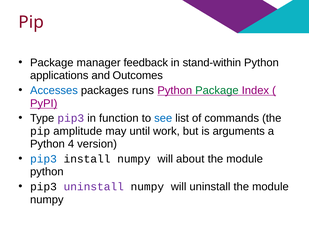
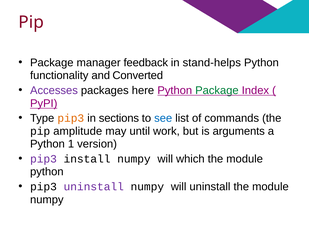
stand-within: stand-within -> stand-helps (212, 63)
applications: applications -> functionality (59, 75)
Outcomes: Outcomes -> Converted (138, 75)
Accesses colour: blue -> purple (54, 90)
runs: runs -> here (143, 90)
pip3 colour: purple -> orange (71, 118)
function: function -> sections (119, 118)
4: 4 -> 1 (71, 144)
pip3 colour: blue -> purple (43, 159)
about: about -> which (190, 159)
